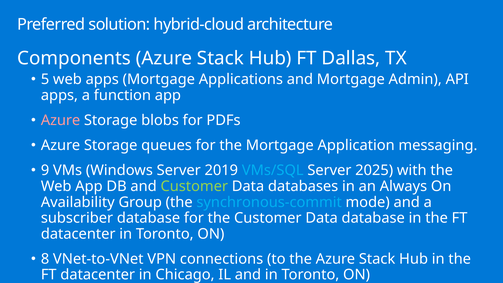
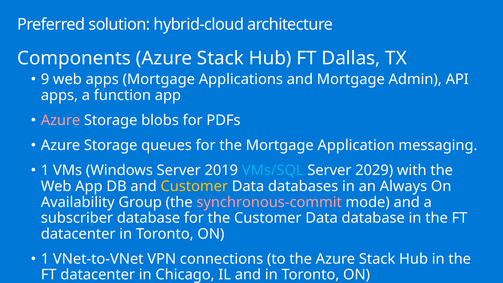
5: 5 -> 9 (45, 79)
9: 9 -> 1 (45, 170)
2025: 2025 -> 2029 (374, 170)
Customer colour: light green -> yellow (194, 186)
synchronous-commit colour: light blue -> pink (269, 202)
8: 8 -> 1 (45, 259)
